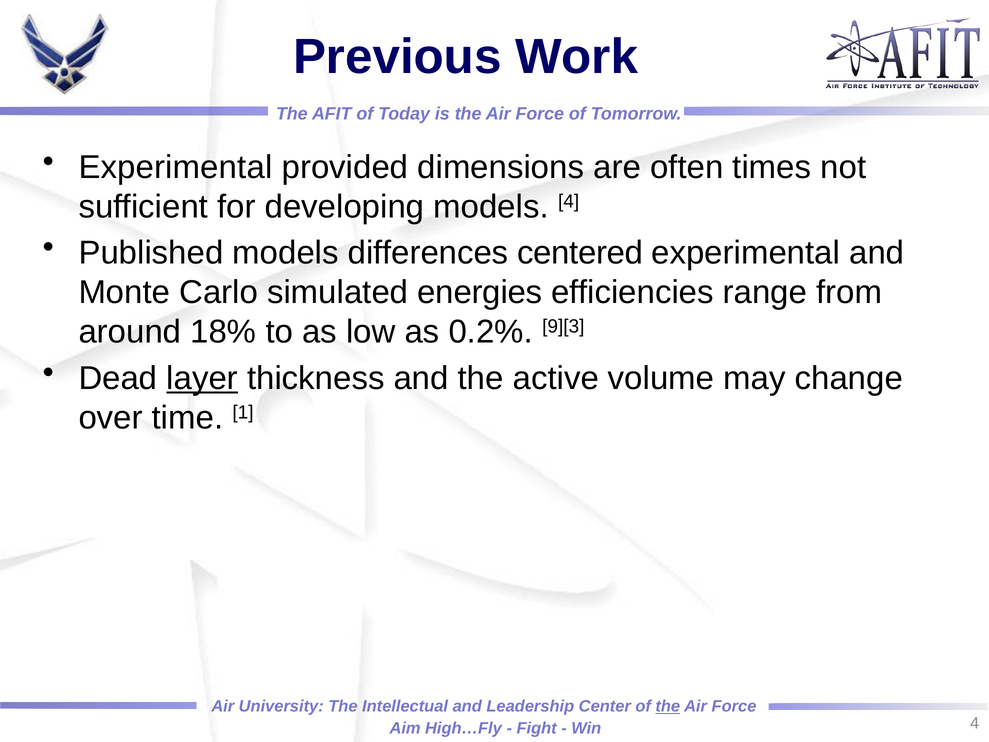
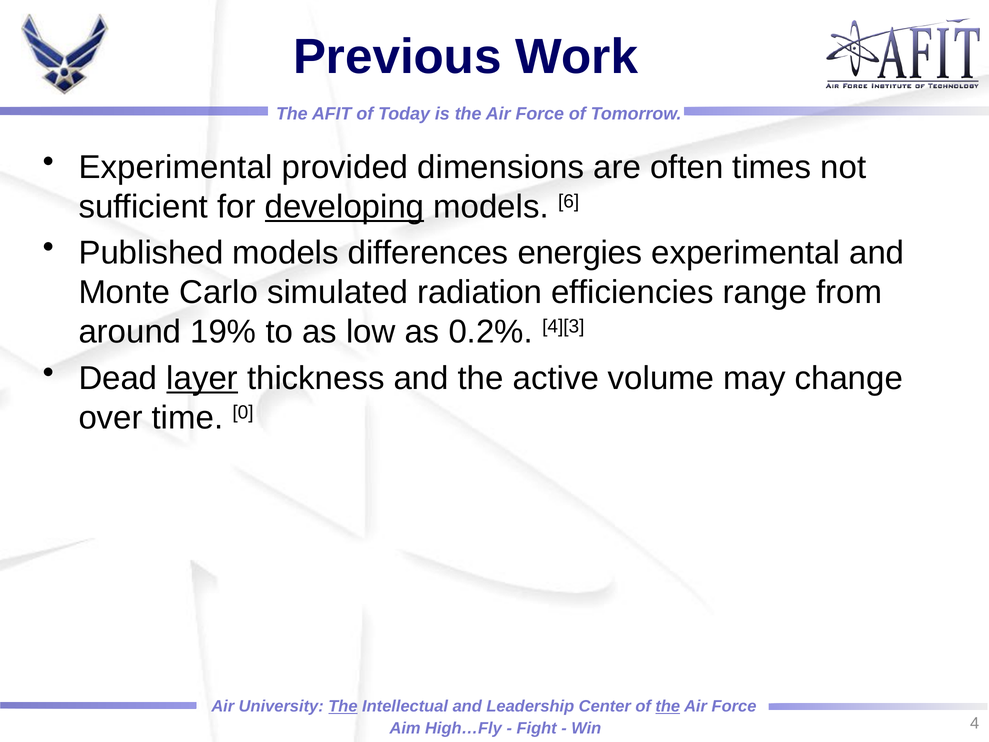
developing underline: none -> present (345, 207)
models 4: 4 -> 6 (569, 201)
centered: centered -> energies (580, 253)
energies: energies -> radiation (480, 292)
18%: 18% -> 19% (223, 332)
9][3: 9][3 -> 4][3 (563, 327)
1: 1 -> 0 (243, 412)
The underline: none -> present (343, 706)
